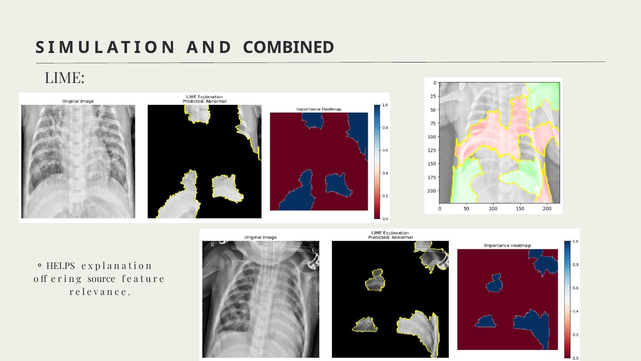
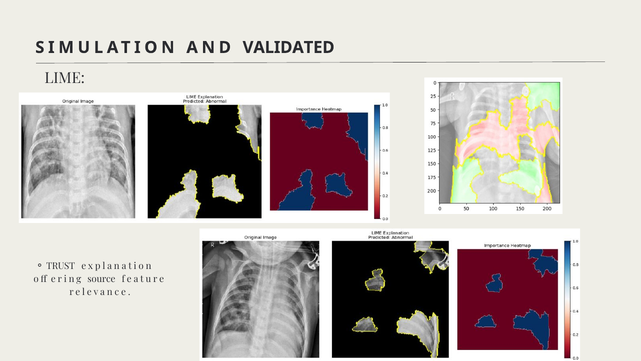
COMBINED: COMBINED -> VALIDATED (289, 47)
HELPS: HELPS -> TRUST (61, 266)
